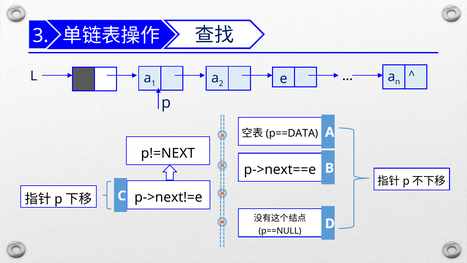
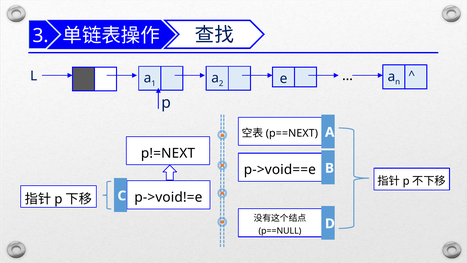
p==DATA: p==DATA -> p==NEXT (292, 133)
p->next==e: p->next==e -> p->void==e (280, 170)
p->next!=e: p->next!=e -> p->void!=e (168, 197)
